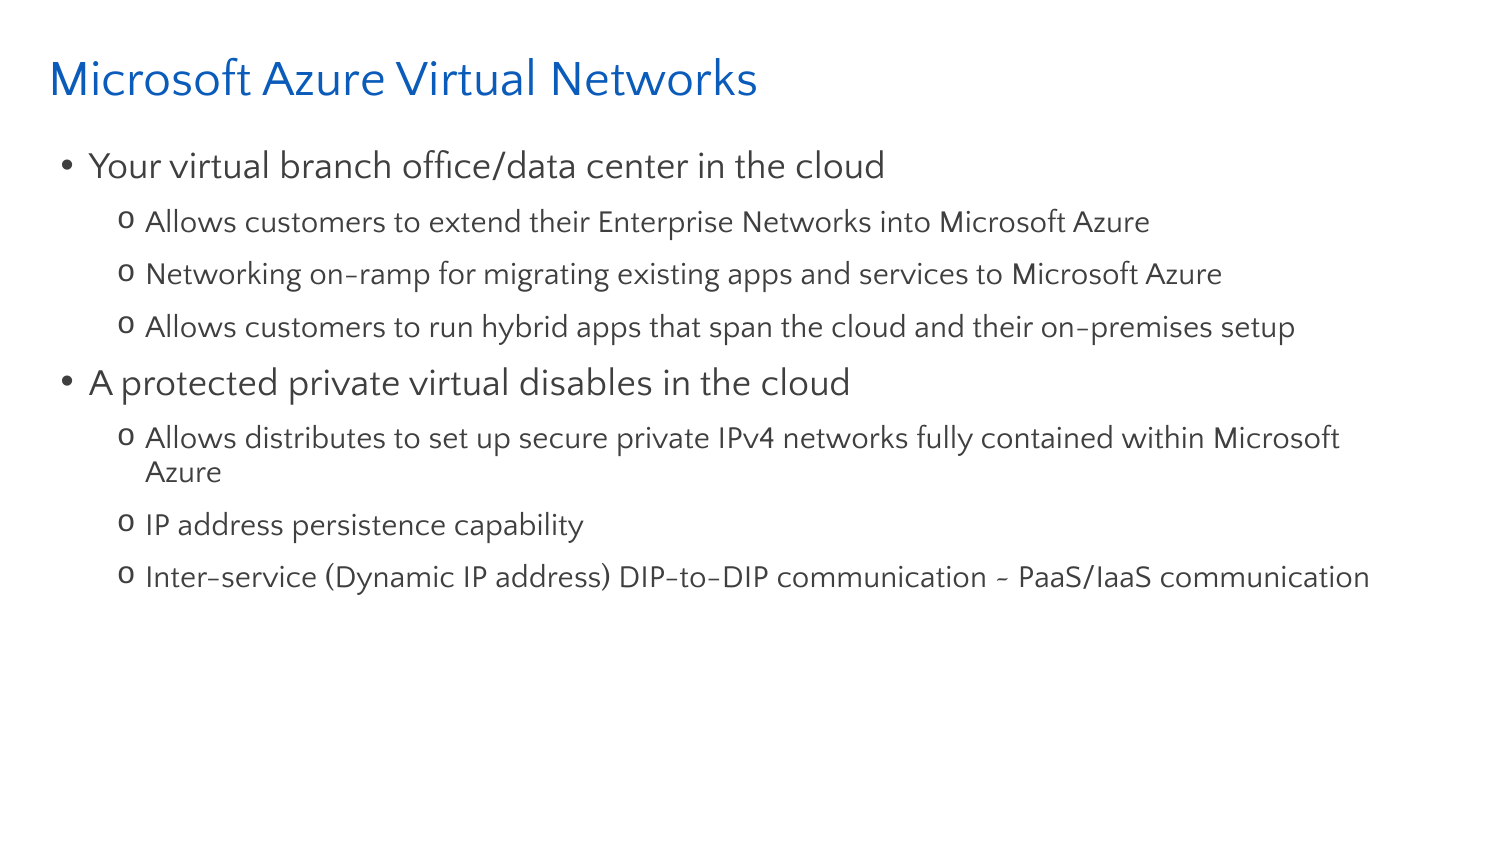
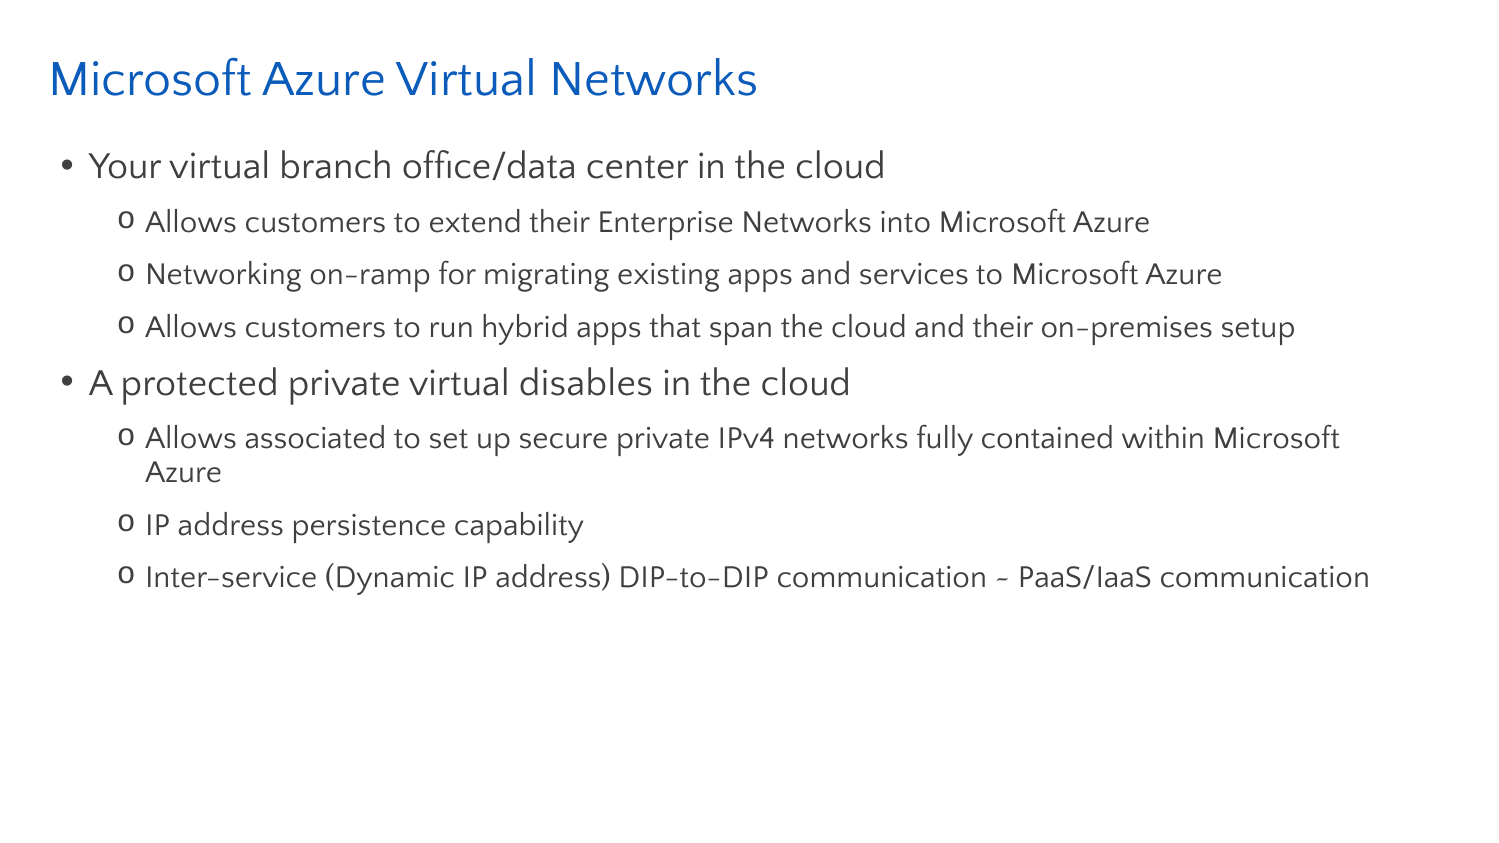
distributes: distributes -> associated (315, 439)
